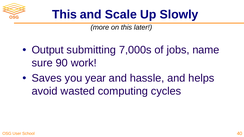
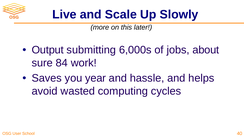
This: This -> Live (64, 15)
7,000s: 7,000s -> 6,000s (135, 50)
name: name -> about (206, 50)
90: 90 -> 84 (62, 63)
